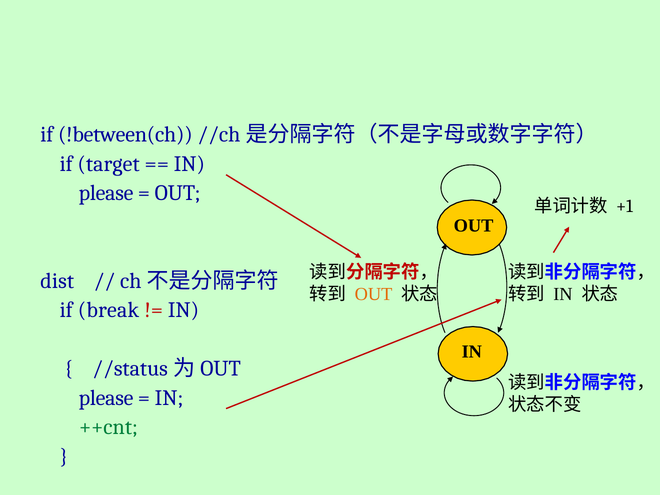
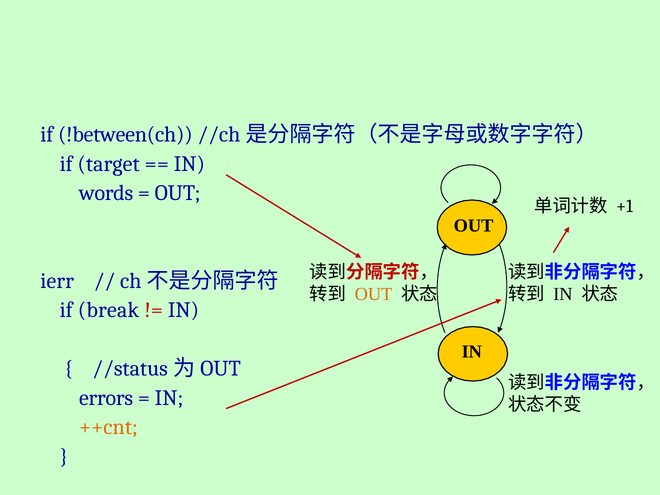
please: please -> words (106, 193)
dist: dist -> ierr (57, 281)
please: please -> errors (106, 398)
++cnt colour: green -> orange (108, 427)
